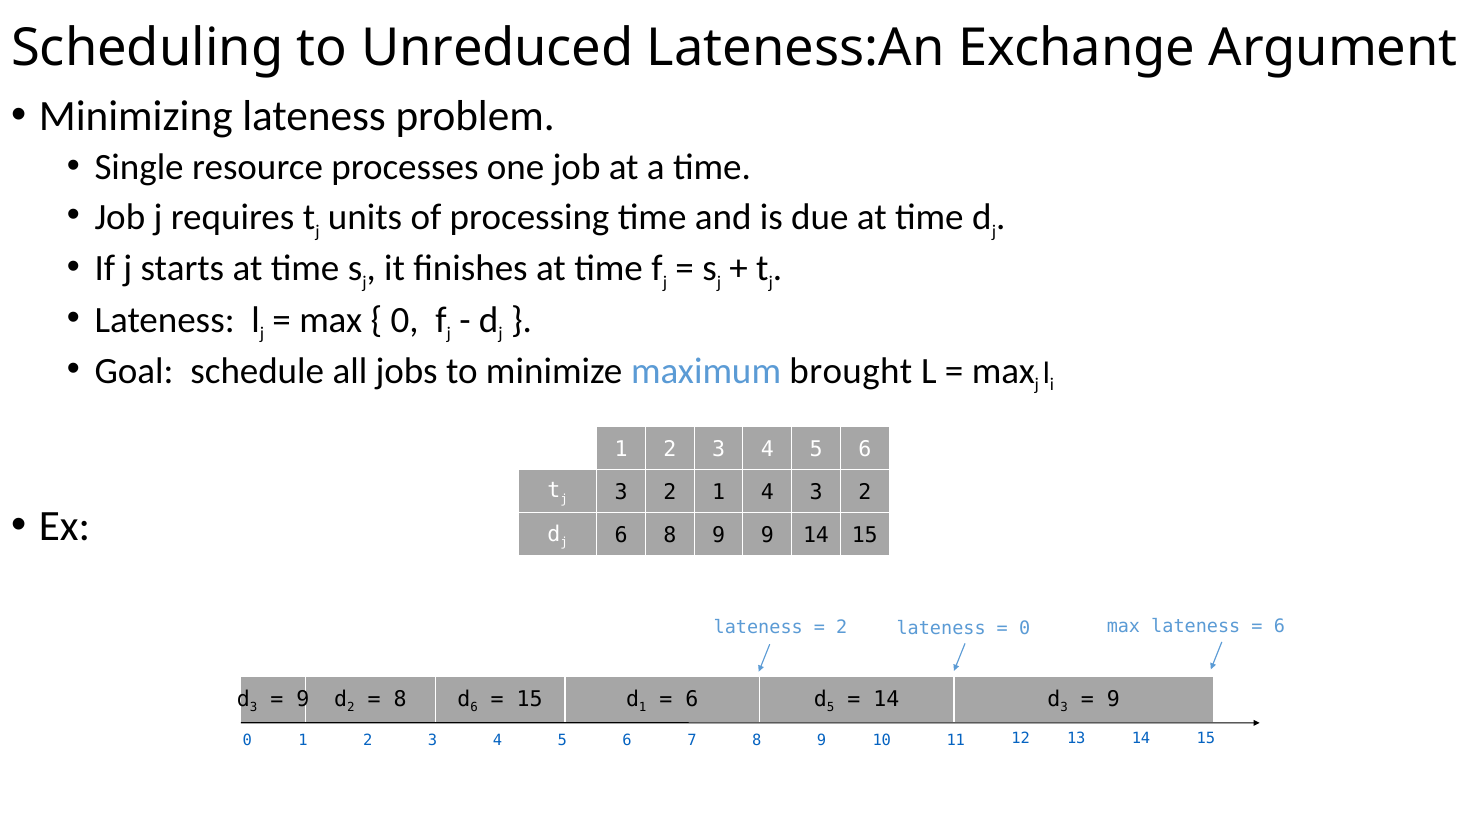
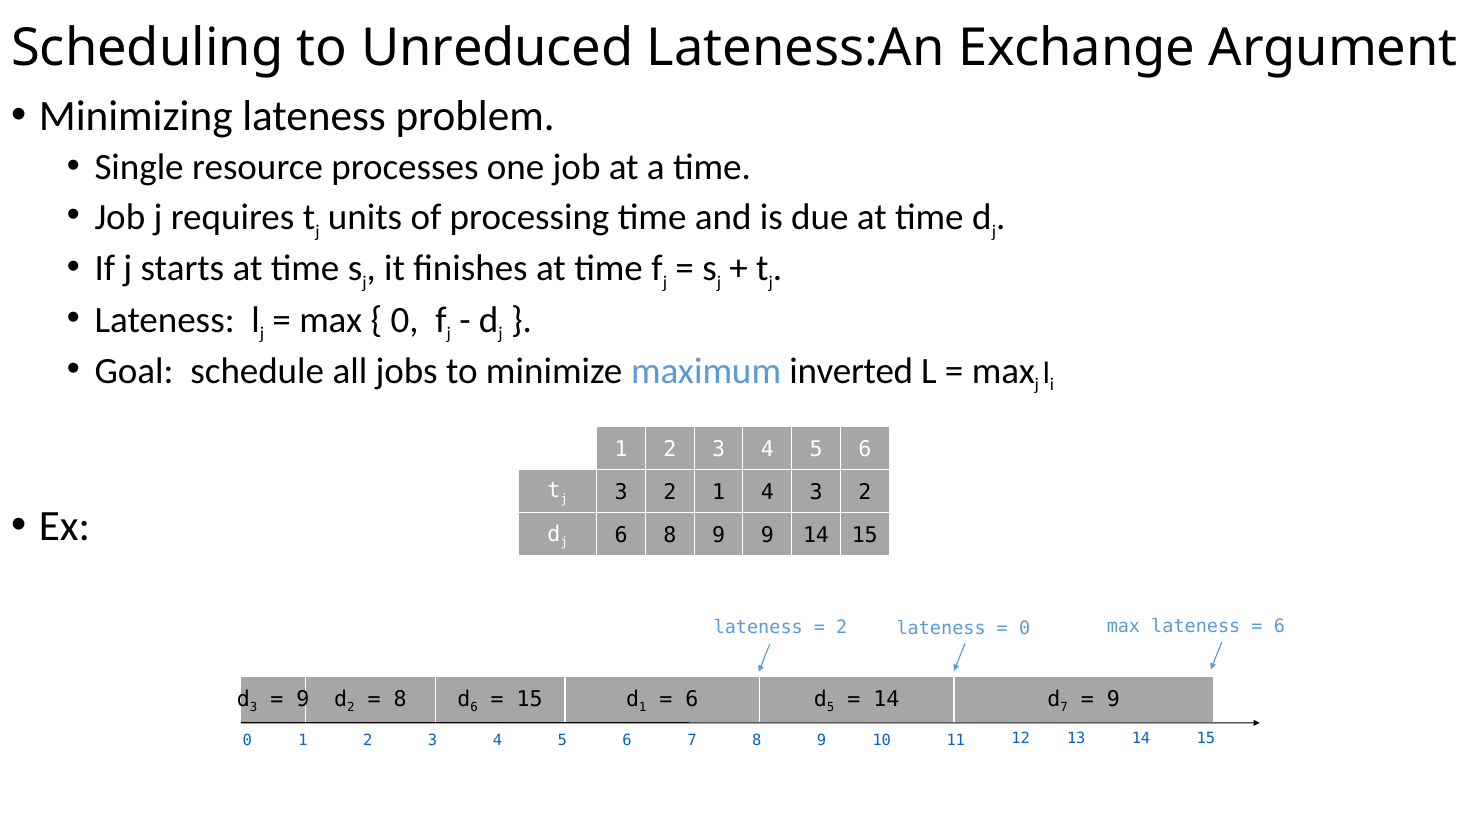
brought: brought -> inverted (851, 371)
3: 3 -> 7 (1064, 707)
